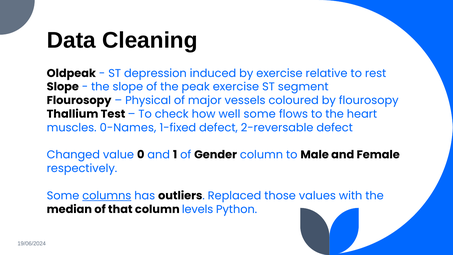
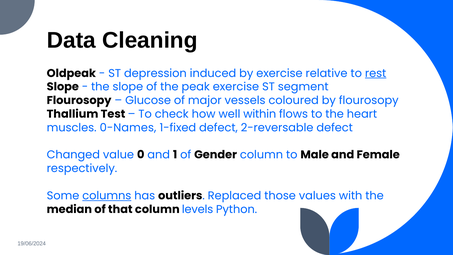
rest underline: none -> present (376, 73)
Physical: Physical -> Glucose (148, 100)
well some: some -> within (260, 114)
